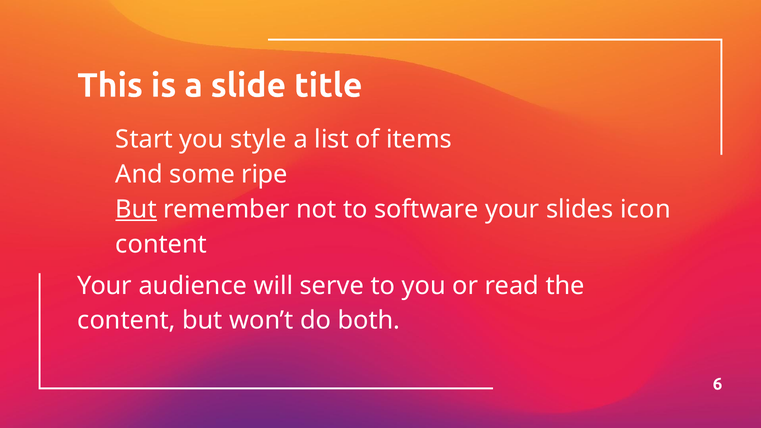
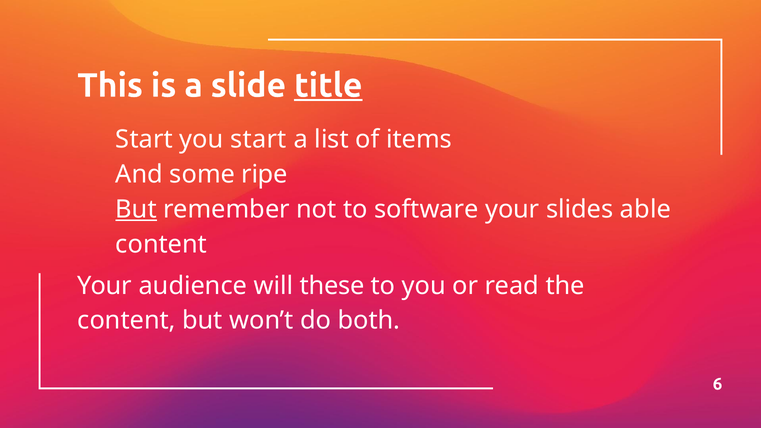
title underline: none -> present (328, 86)
you style: style -> start (258, 139)
icon: icon -> able (645, 209)
serve: serve -> these (332, 286)
